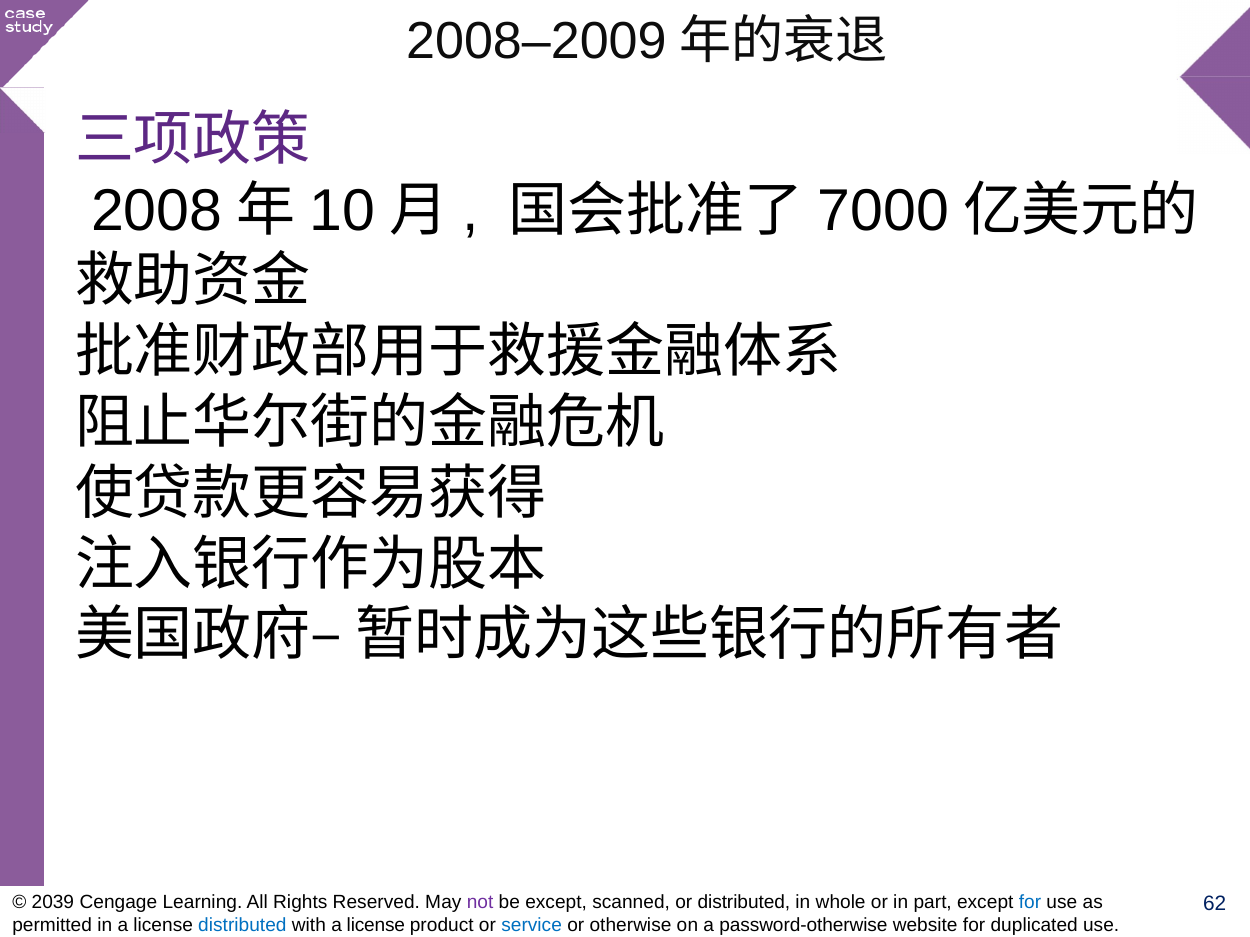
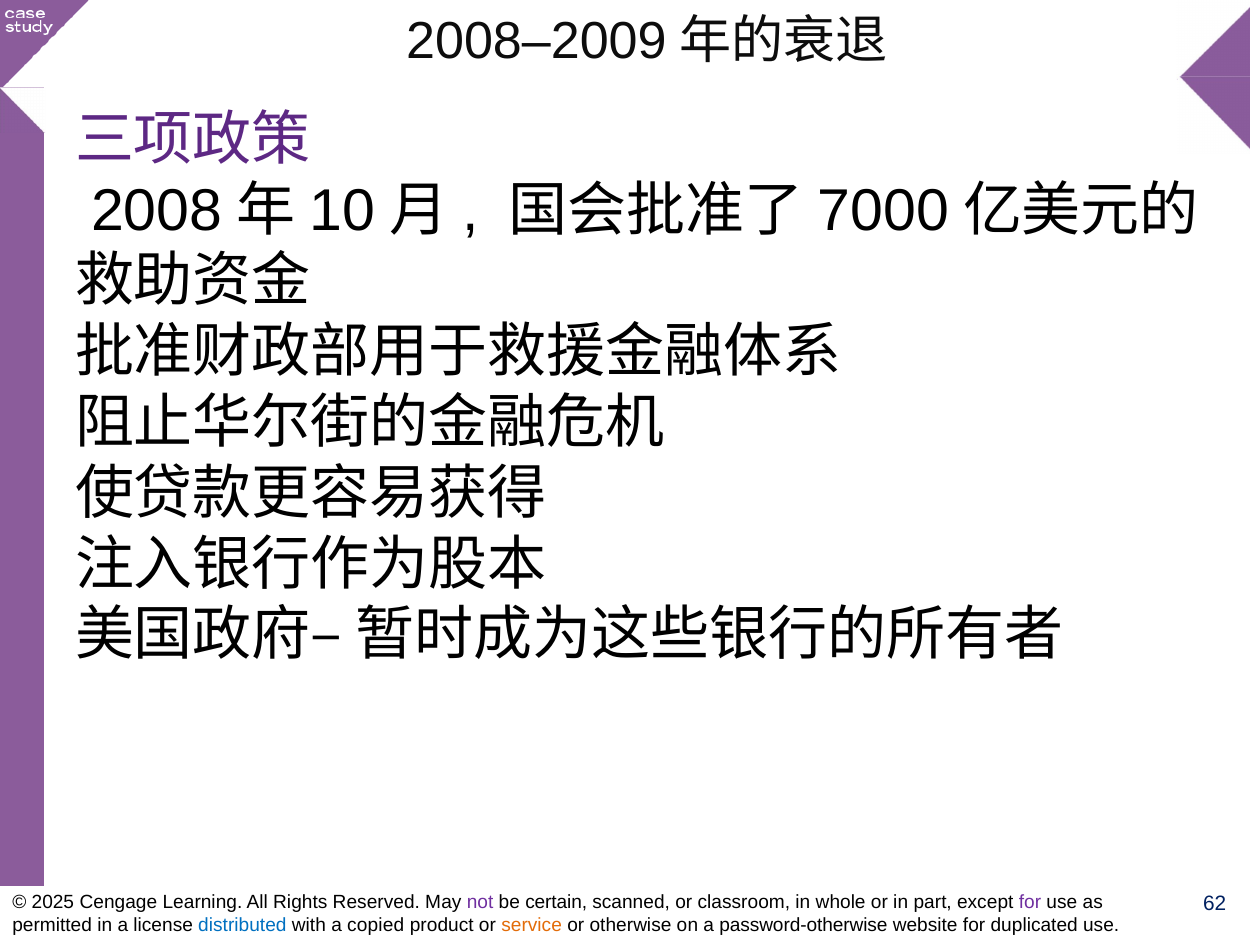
2039: 2039 -> 2025 (53, 902)
be except: except -> certain (556, 902)
or distributed: distributed -> classroom (744, 902)
for colour: blue -> purple (1030, 902)
with a license: license -> copied (376, 925)
service colour: blue -> orange (532, 925)
